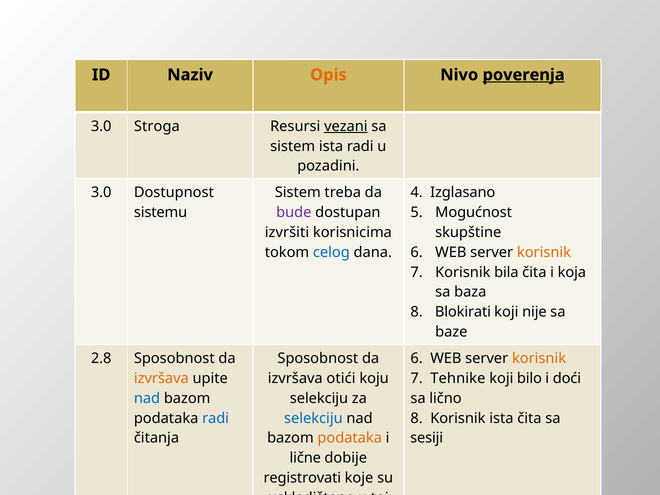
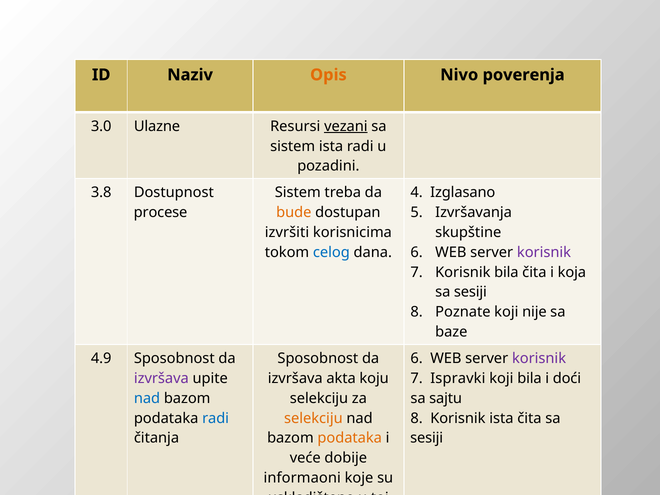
poverenja underline: present -> none (524, 75)
Stroga: Stroga -> Ulazne (157, 126)
3.0: 3.0 -> 3.8 (101, 193)
sistemu: sistemu -> procese (161, 213)
bude colour: purple -> orange (294, 213)
Mogućnost: Mogućnost -> Izvršavanja (474, 213)
korisnik colour: orange -> purple (544, 252)
baza: baza -> sesiji (470, 292)
Blokirati: Blokirati -> Poznate (463, 312)
2.8: 2.8 -> 4.9 (101, 358)
korisnik colour: orange -> purple (539, 358)
izvršava colour: orange -> purple (161, 378)
otići: otići -> akta (341, 378)
Tehnike: Tehnike -> Ispravki (458, 378)
koji bilo: bilo -> bila (529, 378)
lično: lično -> sajtu (446, 398)
selekciju colour: blue -> orange (313, 418)
lične: lične -> veće (305, 458)
registrovati: registrovati -> informaoni (302, 478)
